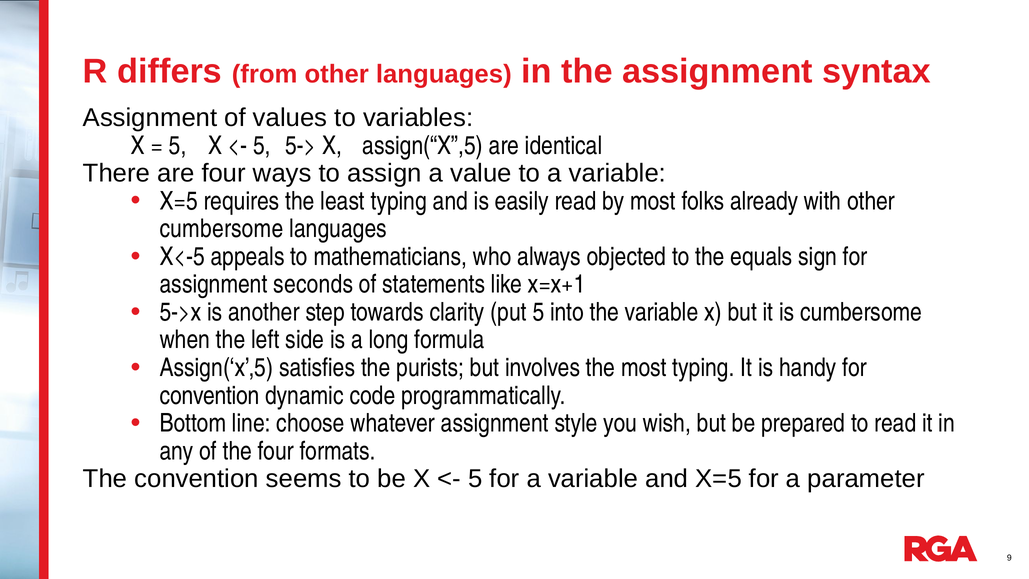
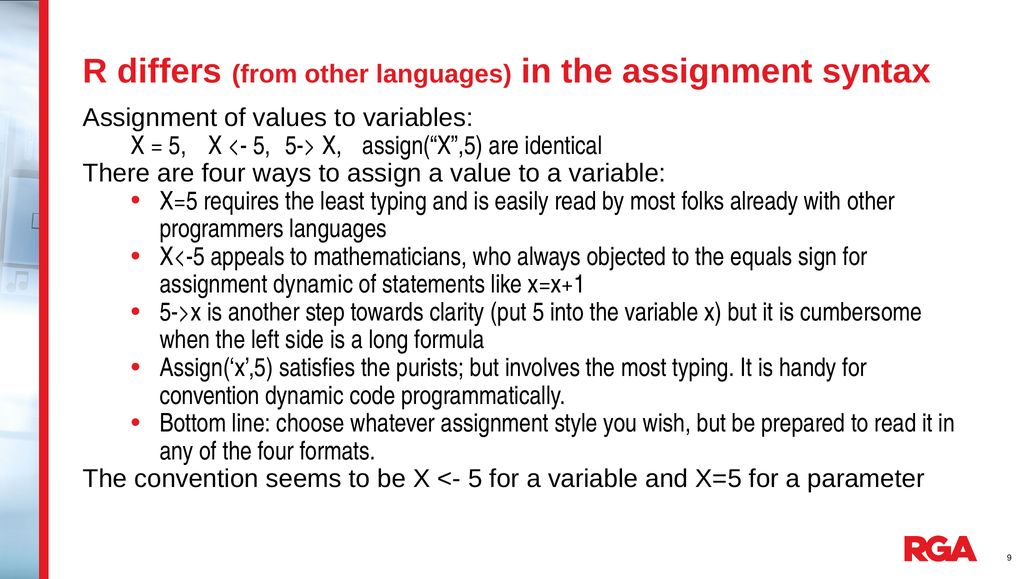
cumbersome: cumbersome -> programmers (222, 229)
assignment seconds: seconds -> dynamic (313, 284)
